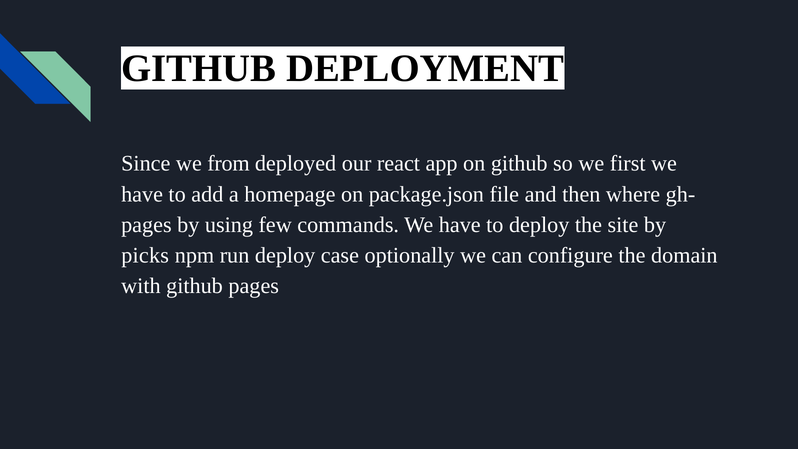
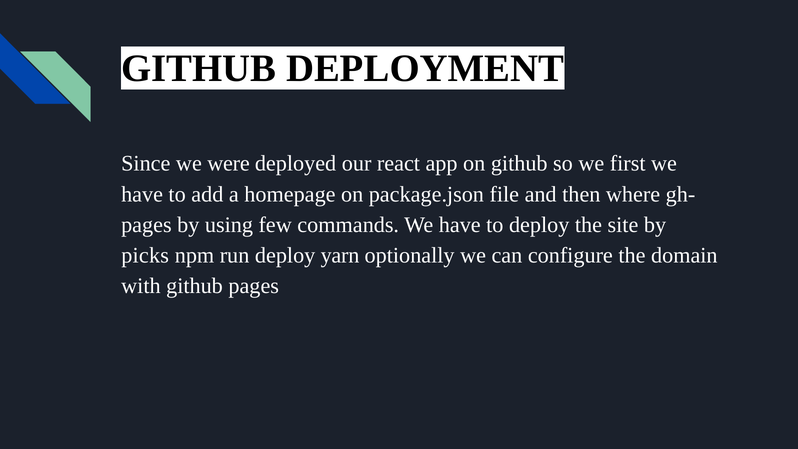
from: from -> were (229, 164)
case: case -> yarn (340, 255)
